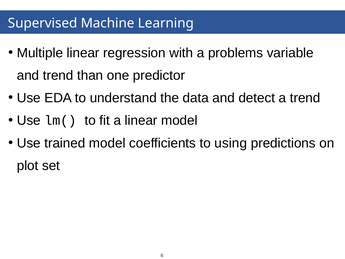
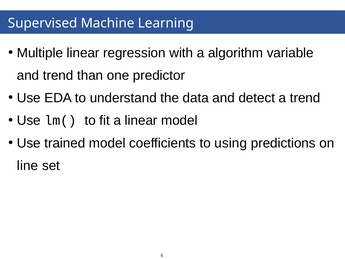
problems: problems -> algorithm (236, 53)
plot: plot -> line (28, 166)
